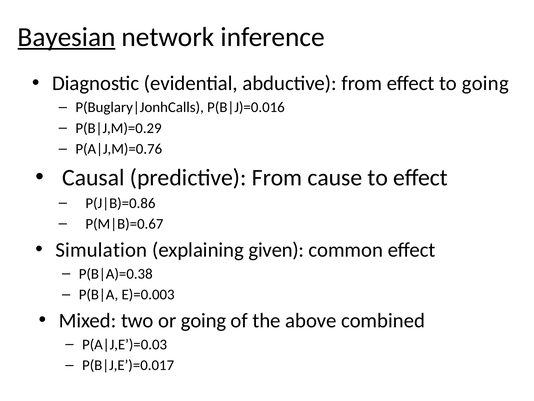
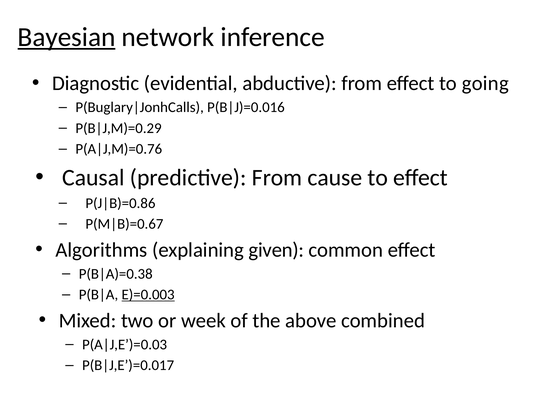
Simulation: Simulation -> Algorithms (101, 250)
E)=0.003 underline: none -> present (148, 294)
or going: going -> week (203, 320)
